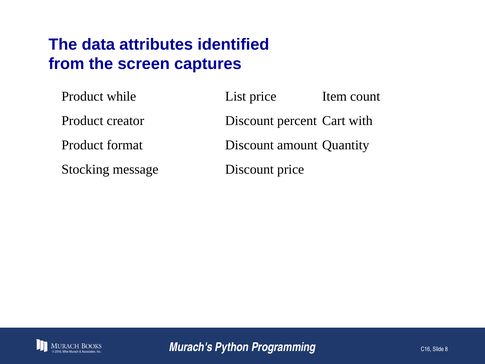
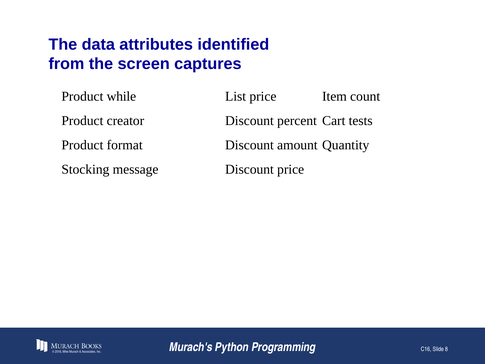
with: with -> tests (361, 121)
